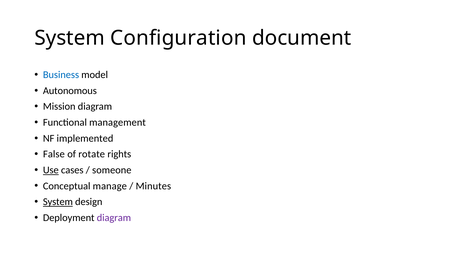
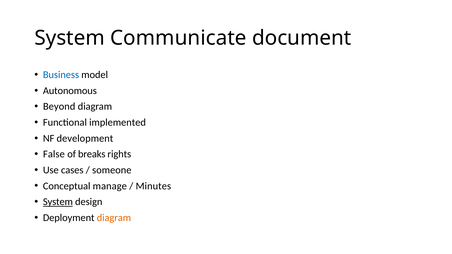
Configuration: Configuration -> Communicate (178, 38)
Mission: Mission -> Beyond (59, 107)
management: management -> implemented (118, 123)
implemented: implemented -> development (85, 138)
rotate: rotate -> breaks (92, 154)
Use underline: present -> none (51, 170)
diagram colour: purple -> orange (114, 218)
